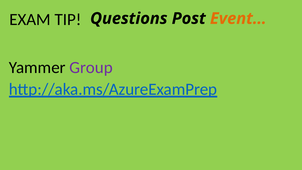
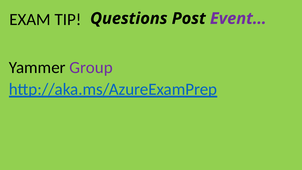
Event… colour: orange -> purple (238, 18)
